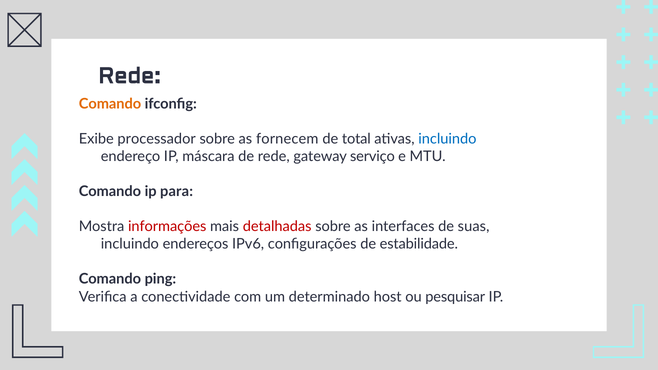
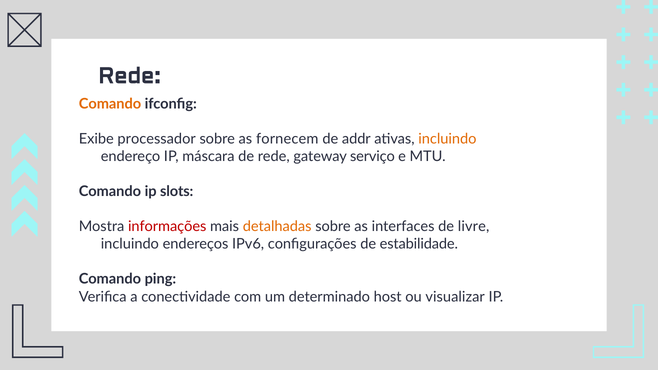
total: total -> addr (356, 139)
incluindo colour: blue -> orange (447, 139)
para: para -> slots (177, 192)
detalhadas colour: red -> orange (277, 227)
suas: suas -> livre (474, 227)
pesquisar: pesquisar -> visualizar (455, 297)
